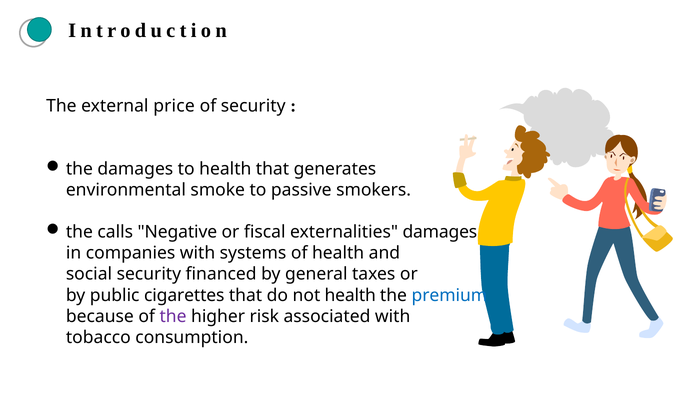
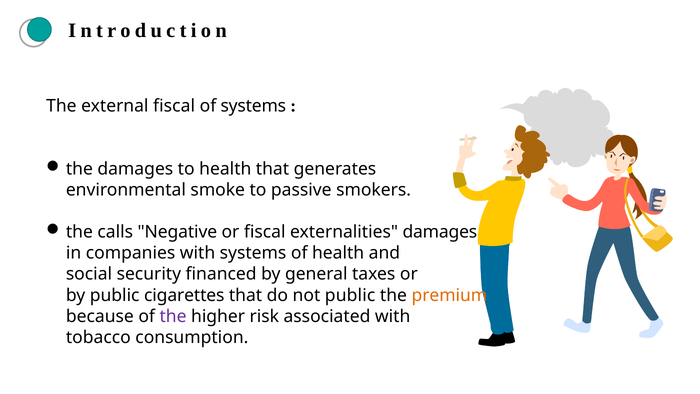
external price: price -> fiscal (174, 106)
of security: security -> systems (253, 106)
not health: health -> public (350, 295)
premium colour: blue -> orange (449, 295)
